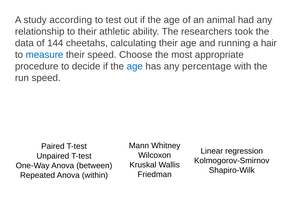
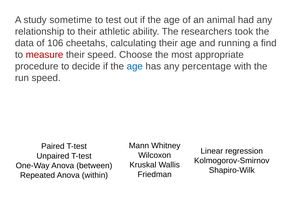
according: according -> sometime (71, 20)
144: 144 -> 106 (55, 43)
hair: hair -> find (269, 43)
measure colour: blue -> red (45, 55)
